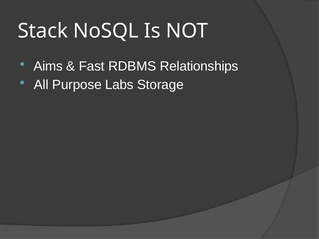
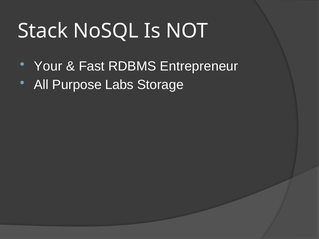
Aims: Aims -> Your (48, 66)
Relationships: Relationships -> Entrepreneur (199, 66)
